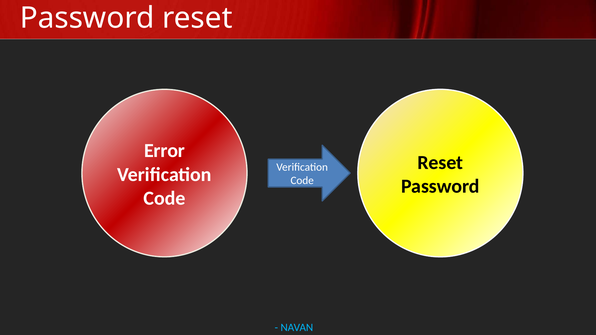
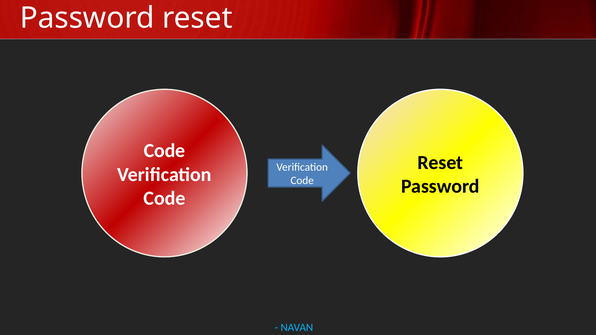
Error: Error -> Code (165, 151)
